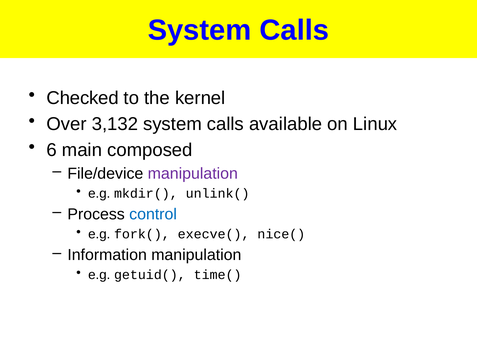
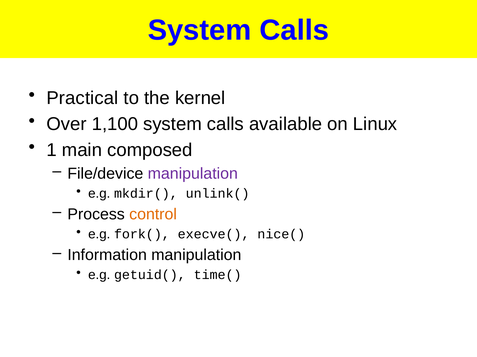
Checked: Checked -> Practical (82, 98)
3,132: 3,132 -> 1,100 (115, 124)
6: 6 -> 1 (52, 150)
control colour: blue -> orange (153, 215)
